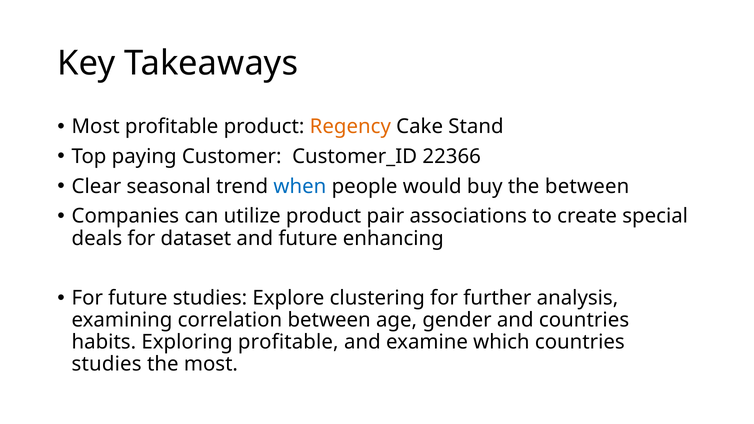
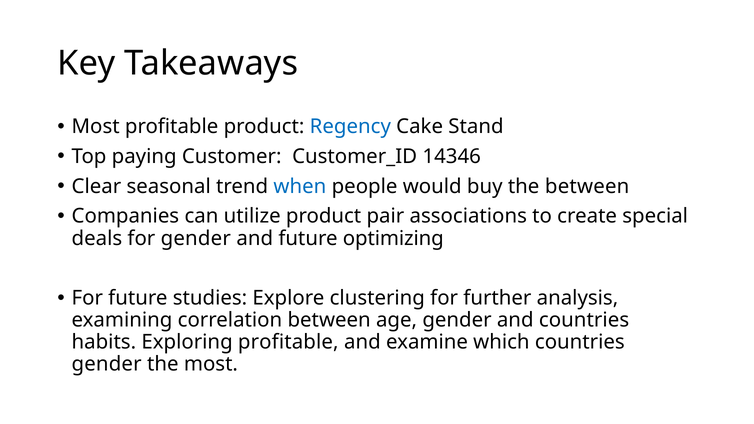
Regency colour: orange -> blue (350, 127)
22366: 22366 -> 14346 (452, 157)
for dataset: dataset -> gender (196, 238)
enhancing: enhancing -> optimizing (393, 238)
studies: studies -> gender (107, 364)
